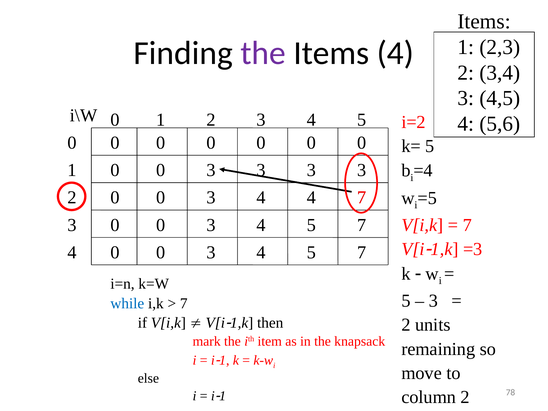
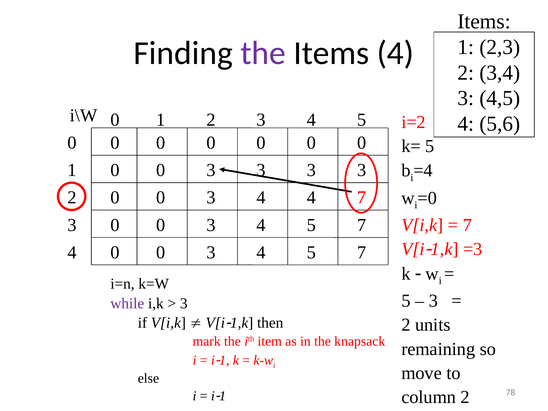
=5: =5 -> =0 (427, 198)
while colour: blue -> purple (127, 303)
7: 7 -> 3 (184, 303)
